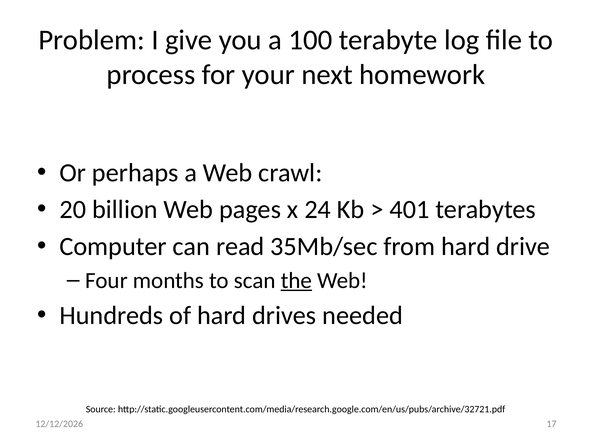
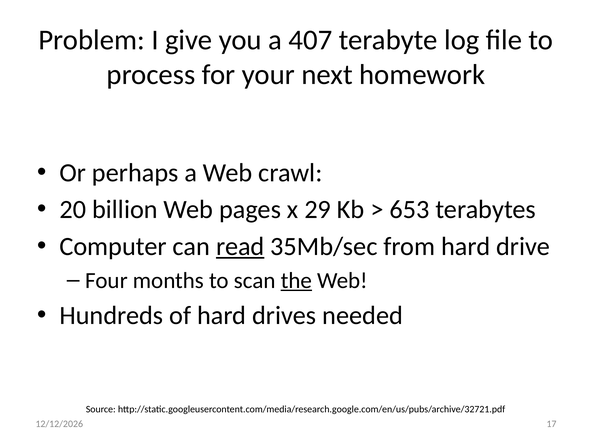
100: 100 -> 407 (310, 40)
24: 24 -> 29 (318, 210)
401: 401 -> 653 (409, 210)
read underline: none -> present (240, 246)
